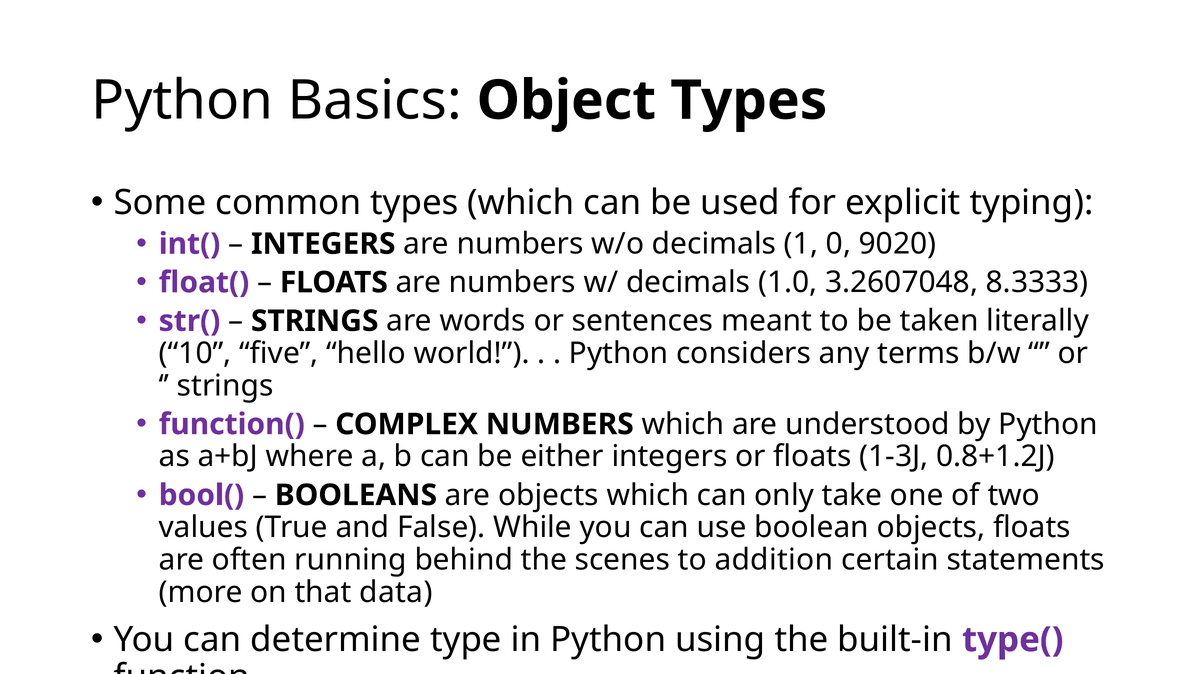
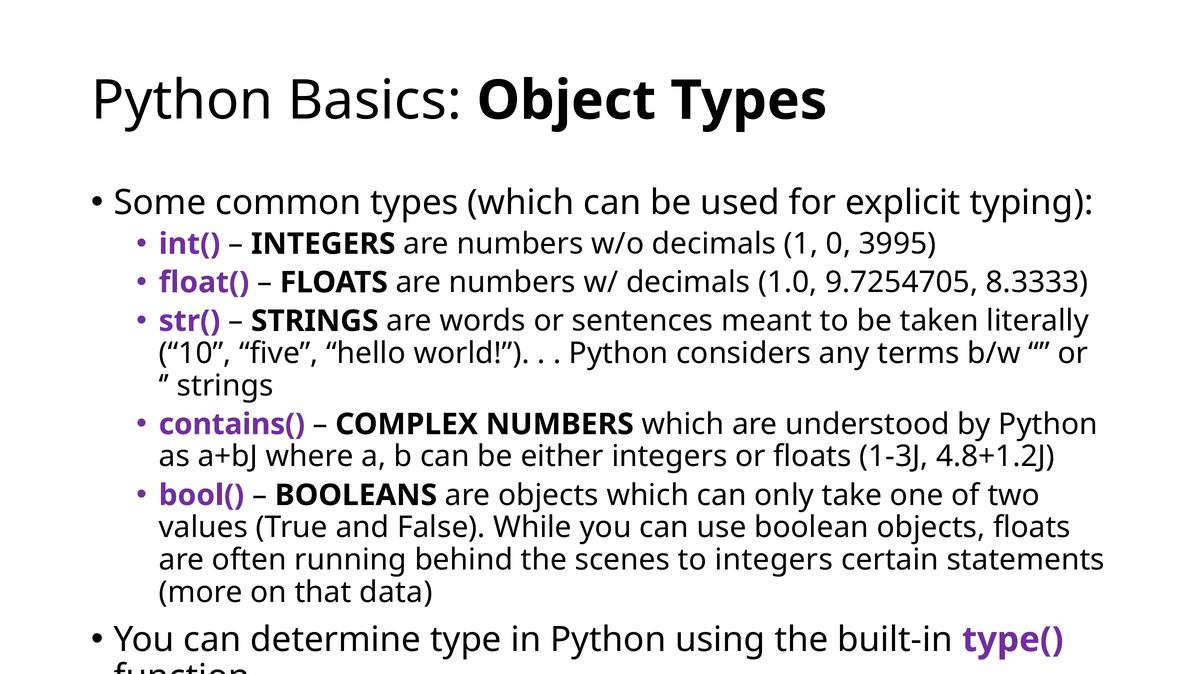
9020: 9020 -> 3995 (898, 244)
3.2607048: 3.2607048 -> 9.7254705 (902, 282)
function(: function( -> contains( (232, 424)
0.8+1.2J: 0.8+1.2J -> 4.8+1.2J (995, 457)
to addition: addition -> integers (774, 560)
